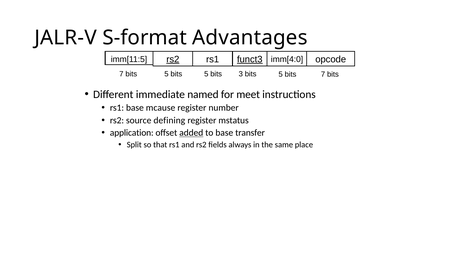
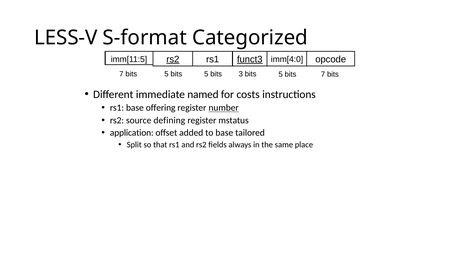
JALR-V: JALR-V -> LESS-V (66, 38)
Advantages: Advantages -> Categorized (250, 38)
meet: meet -> costs (248, 94)
mcause: mcause -> offering (161, 108)
number underline: none -> present (224, 108)
added underline: present -> none (191, 133)
transfer: transfer -> tailored (250, 133)
